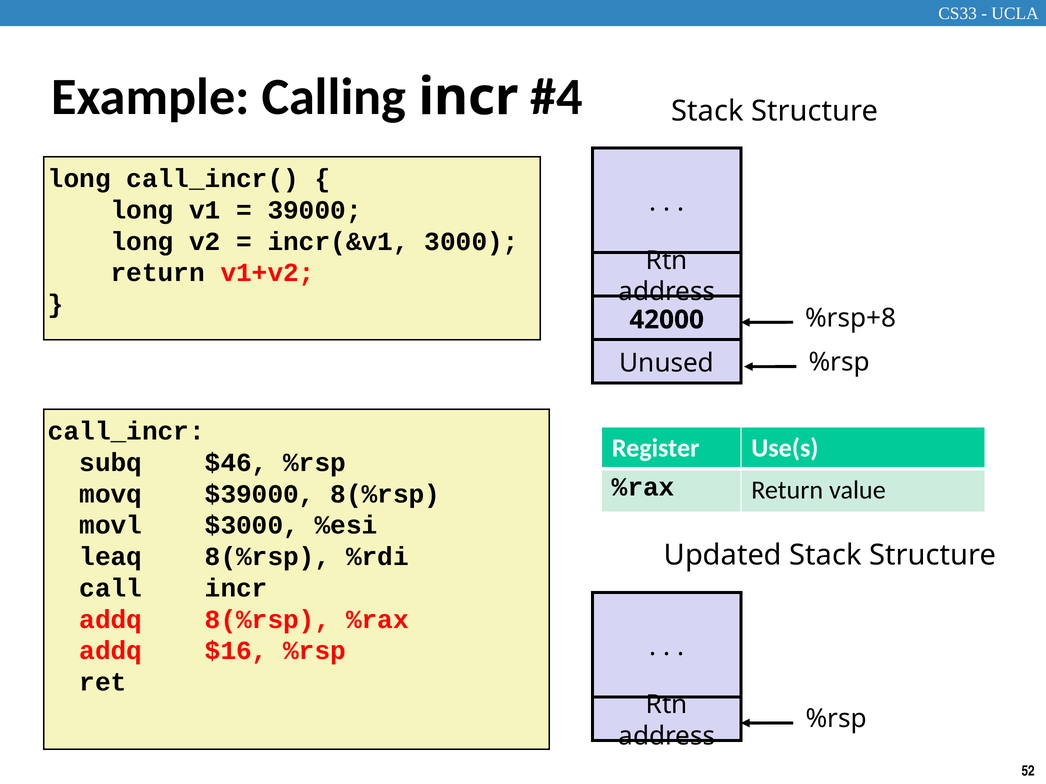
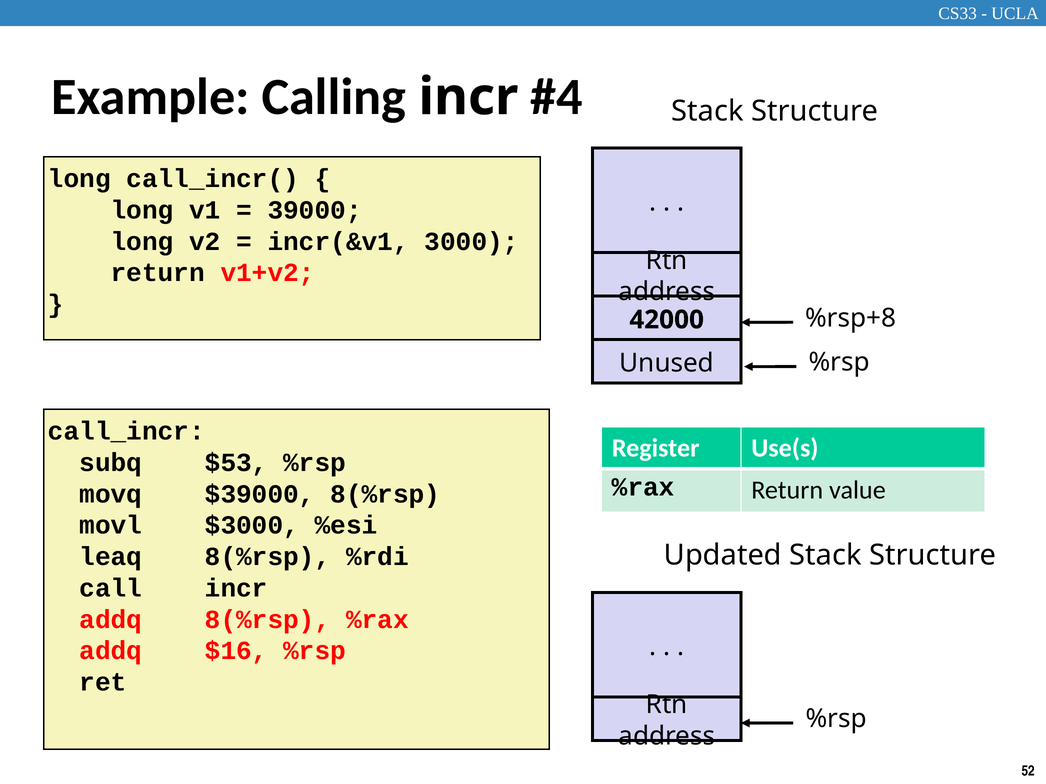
$46: $46 -> $53 (236, 463)
